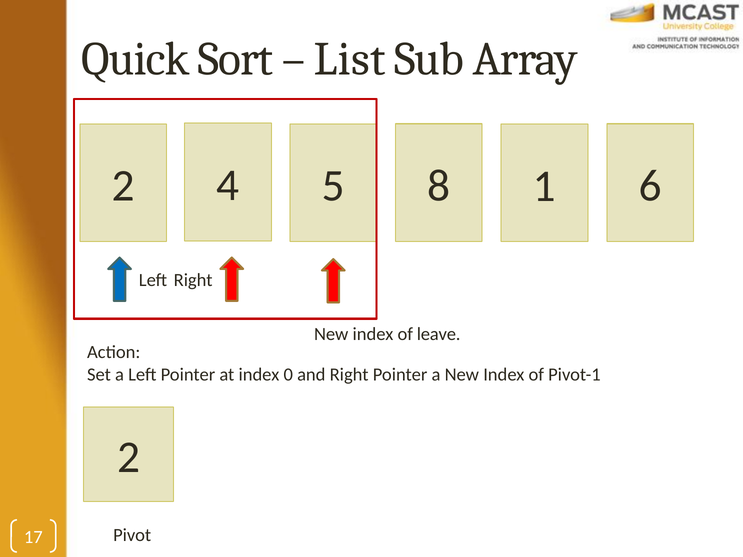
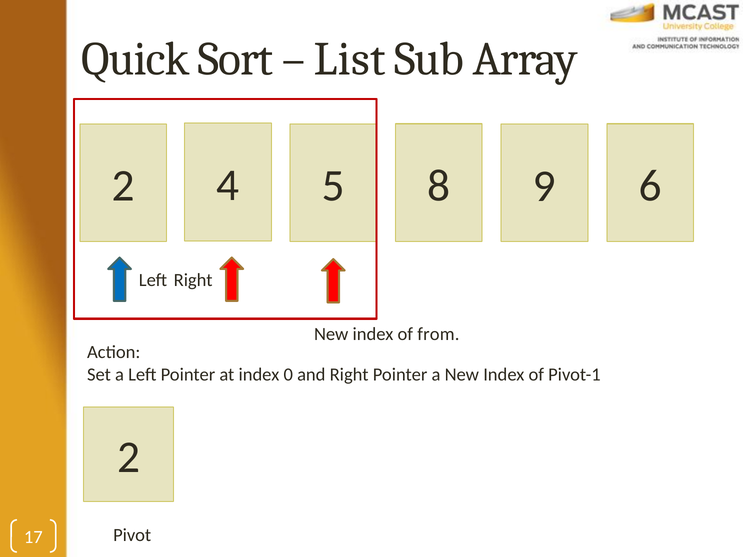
1: 1 -> 9 (544, 186)
leave: leave -> from (438, 334)
